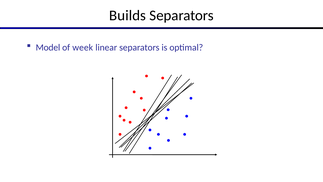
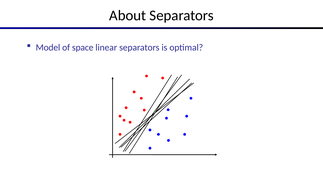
Builds: Builds -> About (128, 15)
week: week -> space (83, 47)
